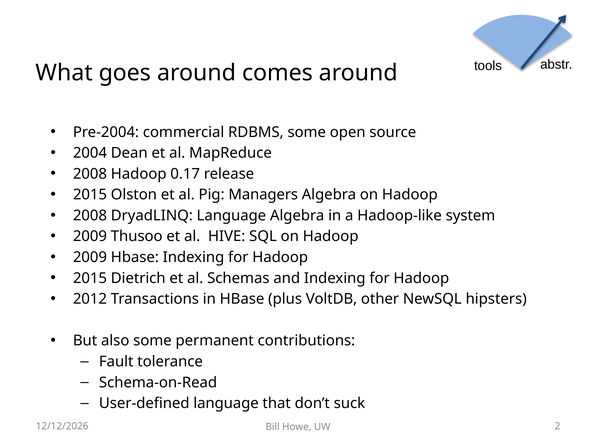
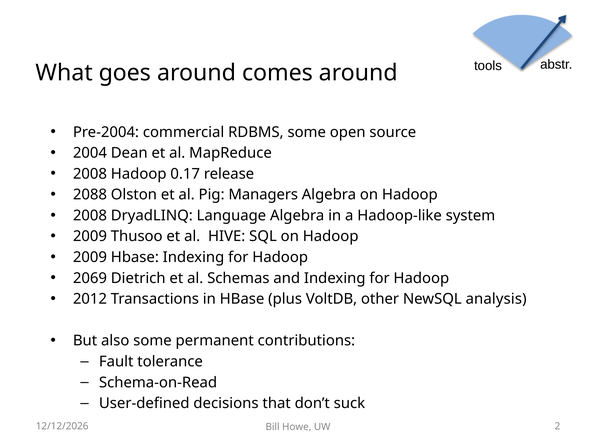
2015: 2015 -> 2088 (90, 195)
2015: 2015 -> 2069 (90, 278)
hipsters: hipsters -> analysis (496, 299)
User-defined language: language -> decisions (226, 403)
